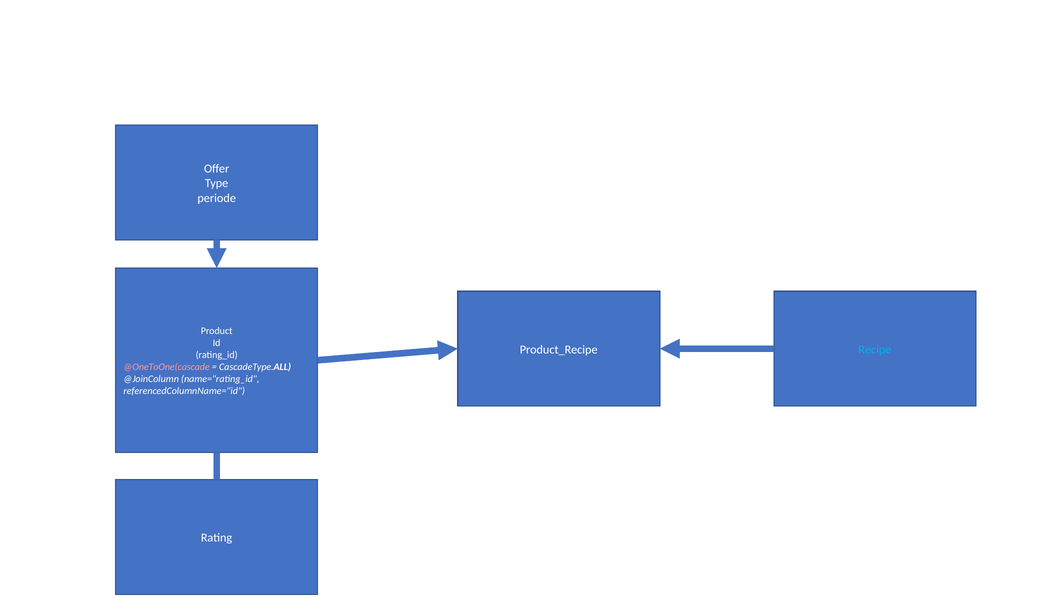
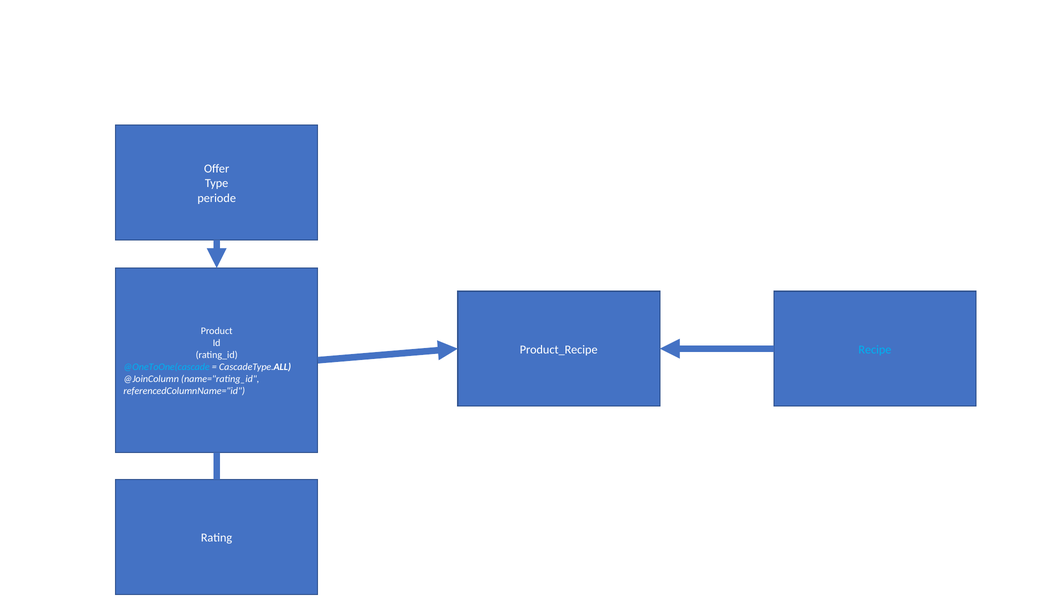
@OneToOne(cascade colour: pink -> light blue (167, 367)
